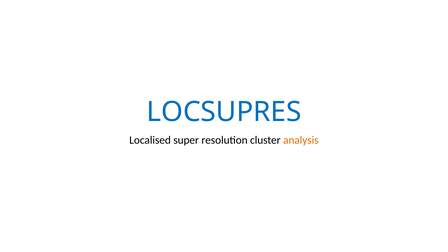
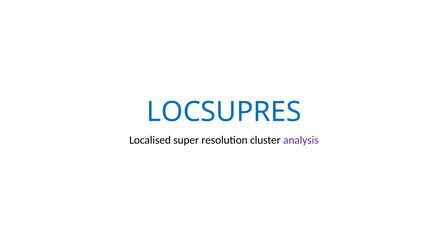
analysis colour: orange -> purple (301, 140)
